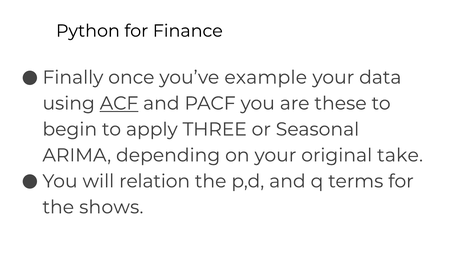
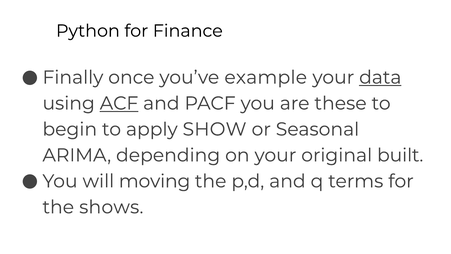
data underline: none -> present (380, 77)
THREE: THREE -> SHOW (215, 129)
take: take -> built (400, 155)
relation: relation -> moving (155, 181)
